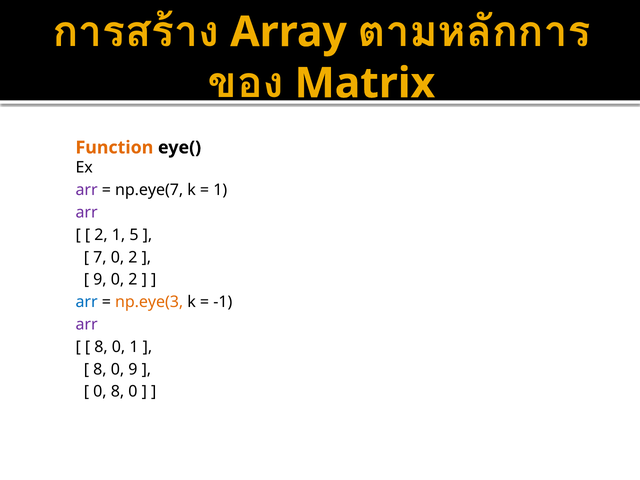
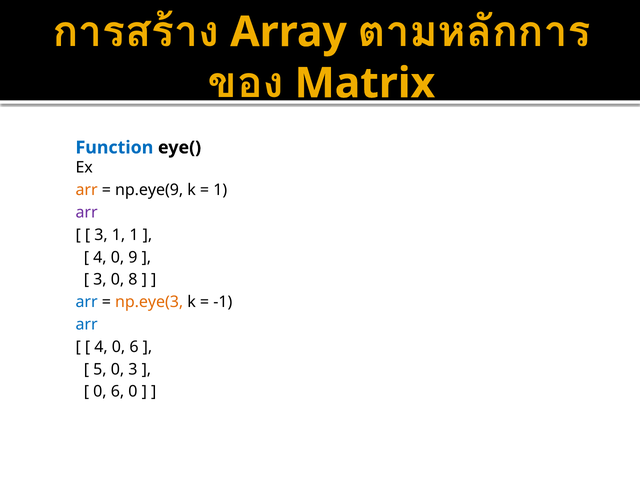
Function colour: orange -> blue (114, 148)
arr colour: purple -> orange (87, 190)
np.eye(7: np.eye(7 -> np.eye(9 (149, 190)
2: 2 -> 3 (101, 235)
1 5: 5 -> 1 (134, 235)
7: 7 -> 4 (100, 257)
2: 2 -> 9 (133, 257)
9: 9 -> 3 (100, 280)
2: 2 -> 8 (133, 280)
arr colour: purple -> blue (87, 324)
8: 8 -> 4 (101, 347)
1: 1 -> 6 (134, 347)
8: 8 -> 5 (100, 369)
0 9: 9 -> 3 (133, 369)
8: 8 -> 6 (117, 392)
